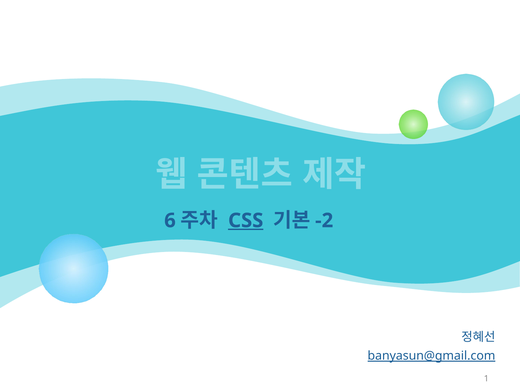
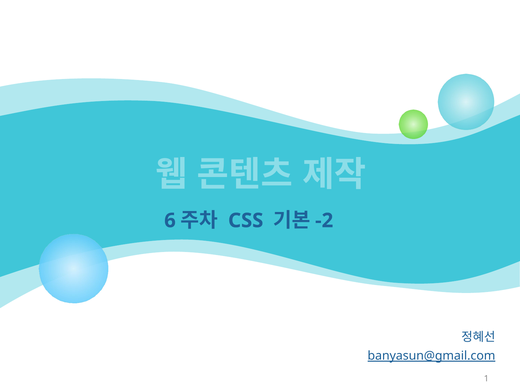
CSS underline: present -> none (246, 221)
